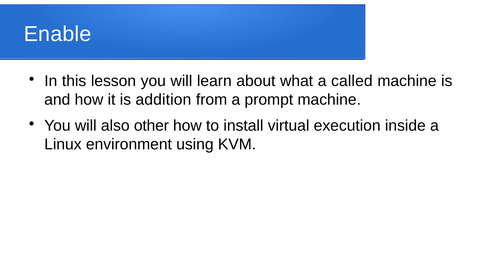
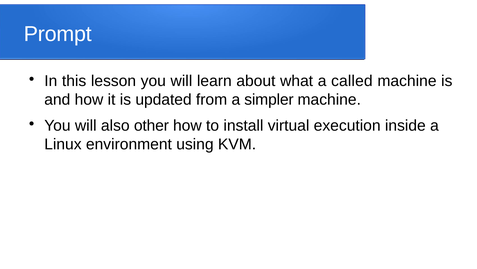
Enable: Enable -> Prompt (58, 34)
addition: addition -> updated (164, 100)
prompt: prompt -> simpler (269, 100)
